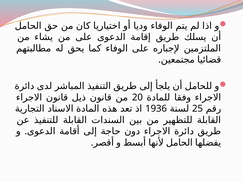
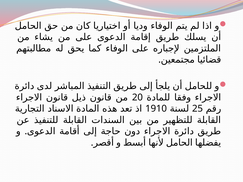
1936: 1936 -> 1910 (156, 109)
